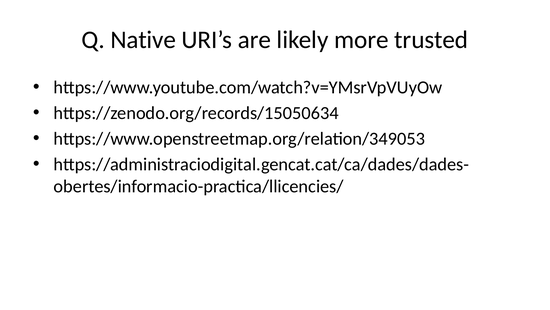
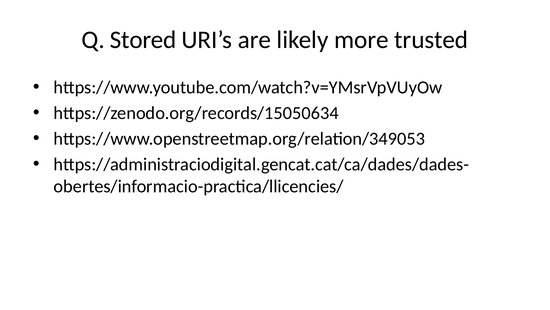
Native: Native -> Stored (143, 40)
